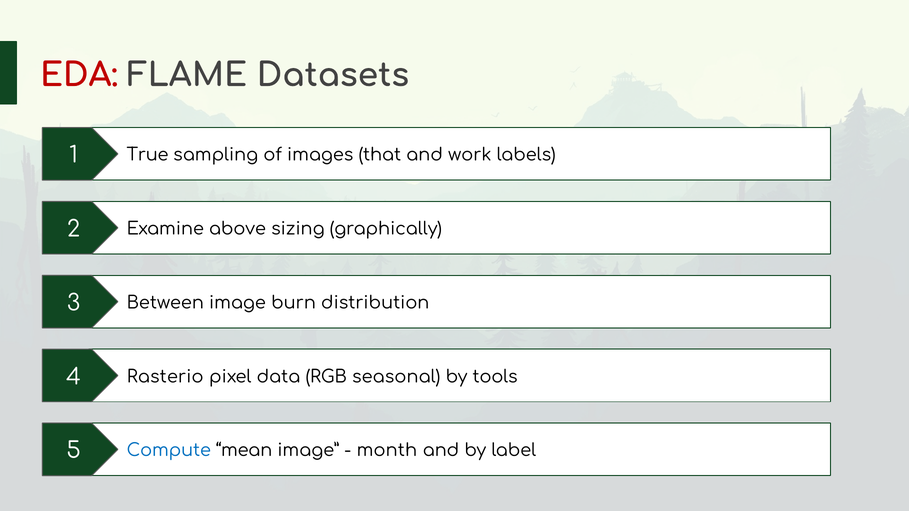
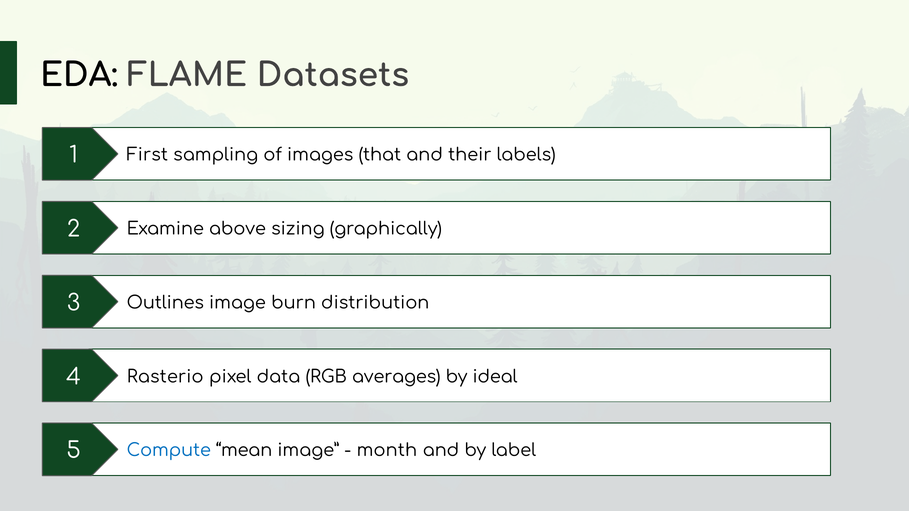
EDA colour: red -> black (79, 75)
True: True -> First (147, 155)
work: work -> their (470, 155)
Between: Between -> Outlines (165, 303)
seasonal: seasonal -> averages (396, 377)
tools: tools -> ideal (495, 377)
